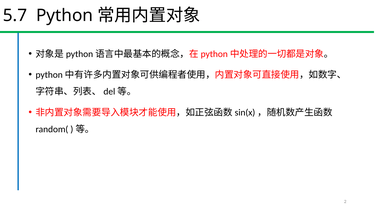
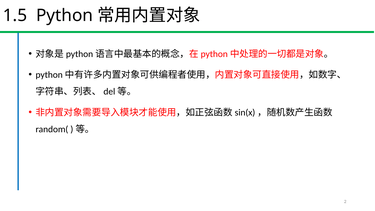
5.7: 5.7 -> 1.5 (15, 15)
